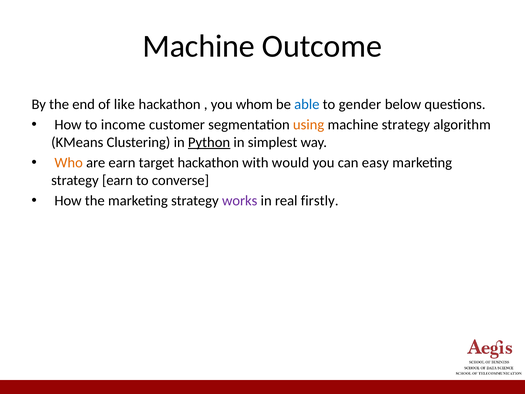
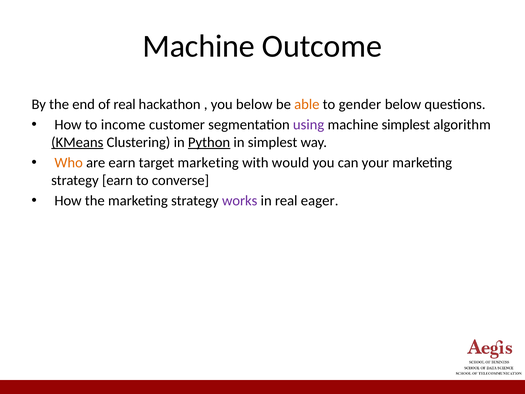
of like: like -> real (125, 104)
you whom: whom -> below (254, 104)
able colour: blue -> orange (307, 104)
using colour: orange -> purple (309, 125)
machine strategy: strategy -> simplest (406, 125)
KMeans underline: none -> present (77, 142)
target hackathon: hackathon -> marketing (208, 163)
easy: easy -> your (375, 163)
firstly: firstly -> eager (320, 201)
